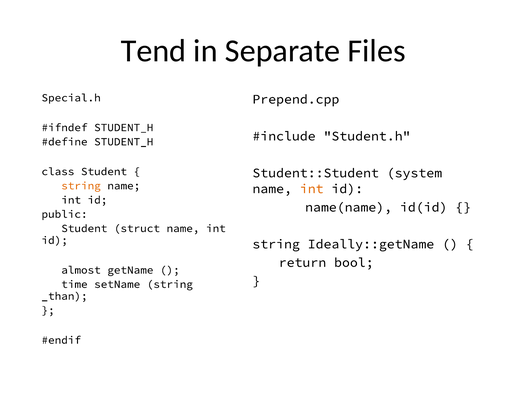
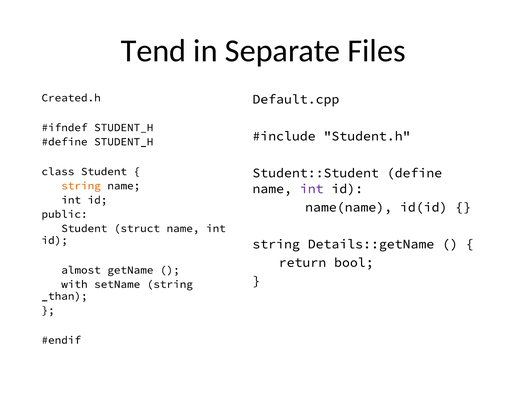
Special.h: Special.h -> Created.h (71, 98)
Prepend.cpp: Prepend.cpp -> Default.cpp (296, 99)
system: system -> define (414, 173)
int colour: orange -> purple (312, 189)
Ideally::getName: Ideally::getName -> Details::getName (371, 244)
time: time -> with (74, 284)
